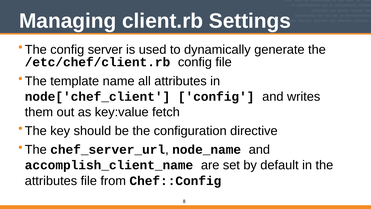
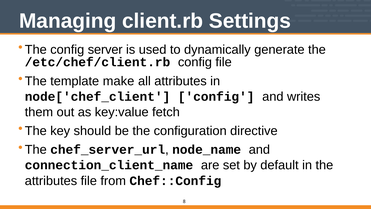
name: name -> make (119, 81)
accomplish_client_name: accomplish_client_name -> connection_client_name (109, 165)
